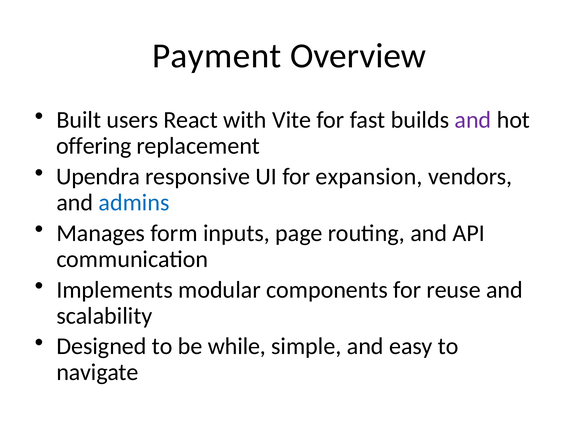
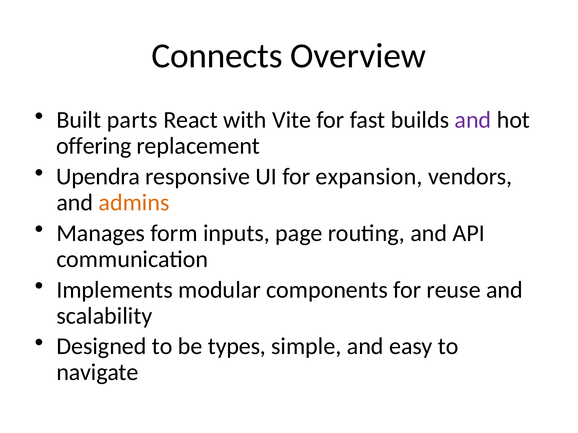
Payment: Payment -> Connects (217, 56)
users: users -> parts (132, 120)
admins colour: blue -> orange (134, 203)
while: while -> types (237, 347)
